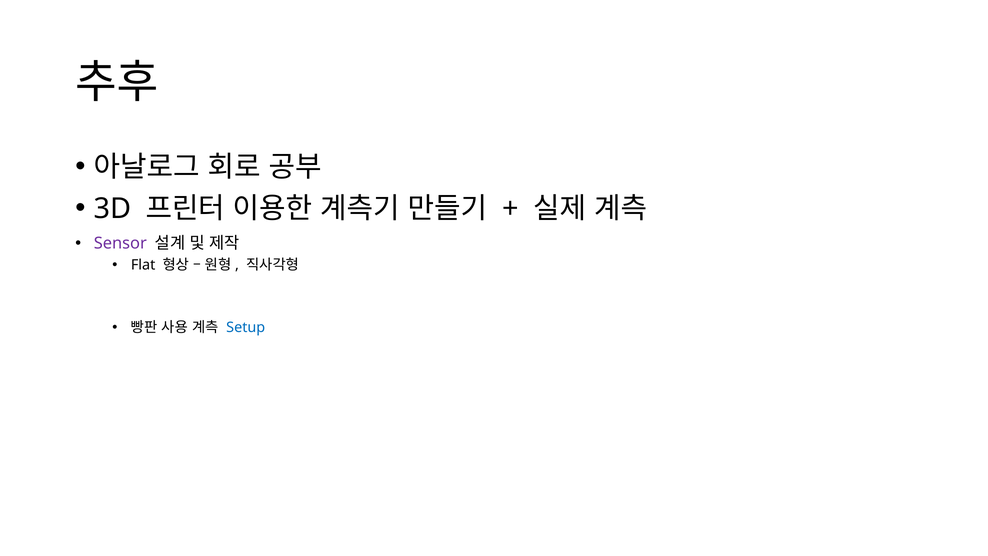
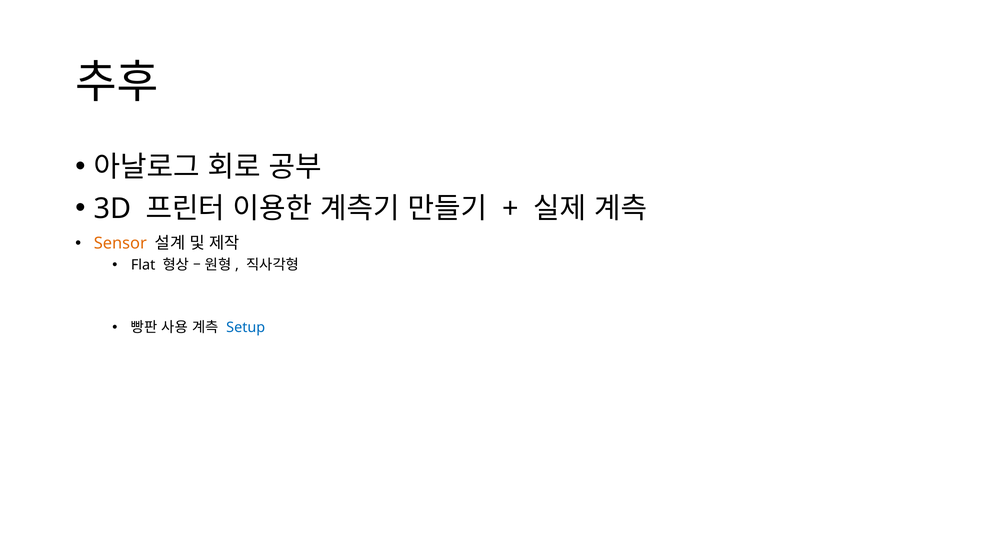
Sensor colour: purple -> orange (120, 243)
